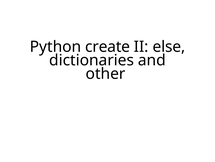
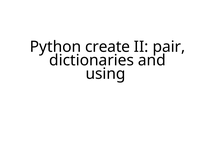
else: else -> pair (169, 47)
other: other -> using (106, 73)
